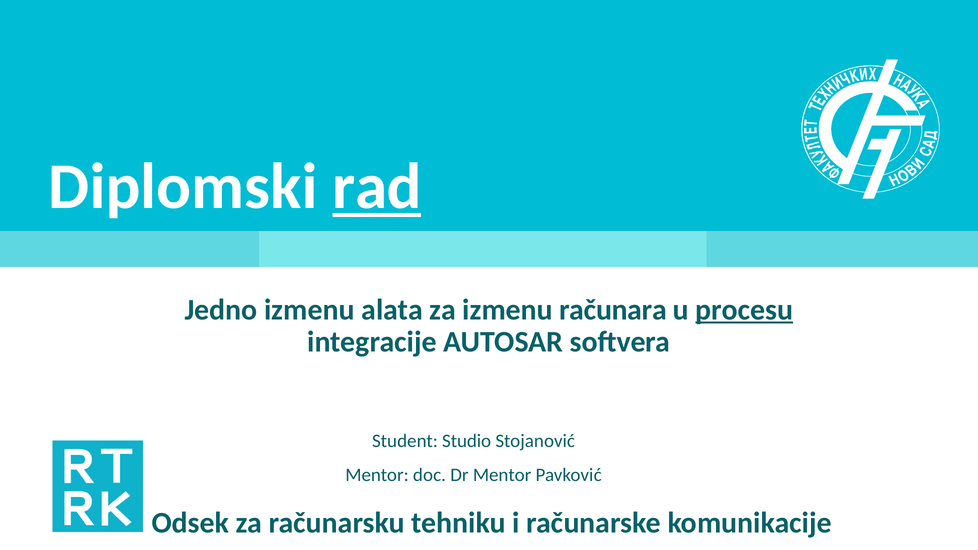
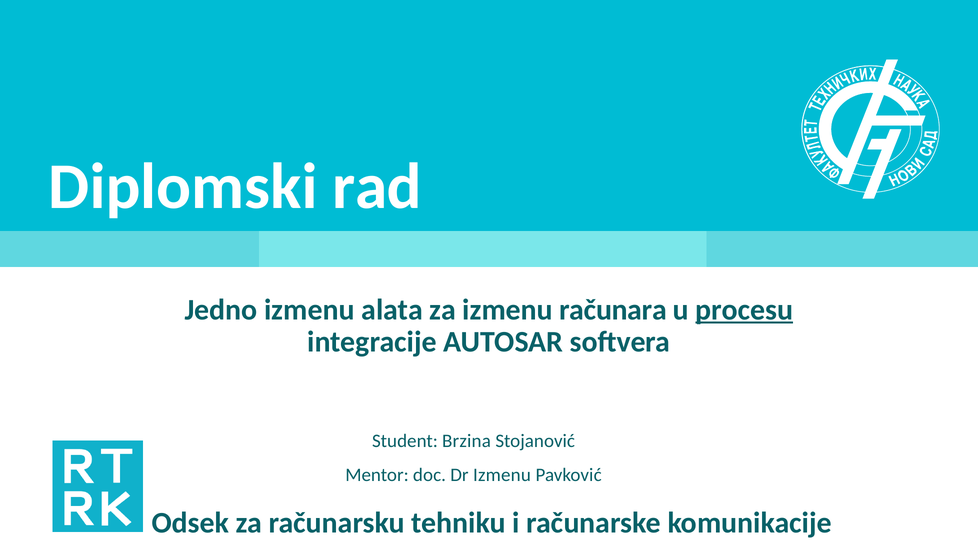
rad underline: present -> none (377, 187)
Studio: Studio -> Brzina (466, 441)
Dr Mentor: Mentor -> Izmenu (502, 475)
